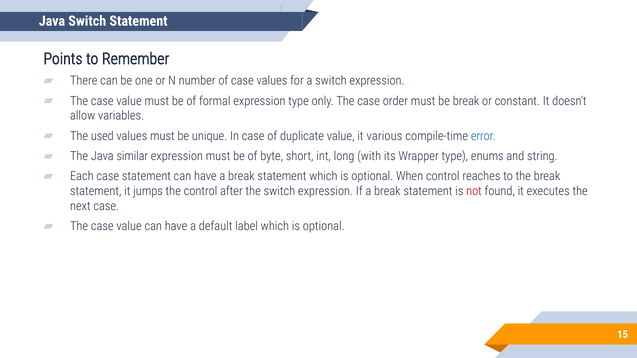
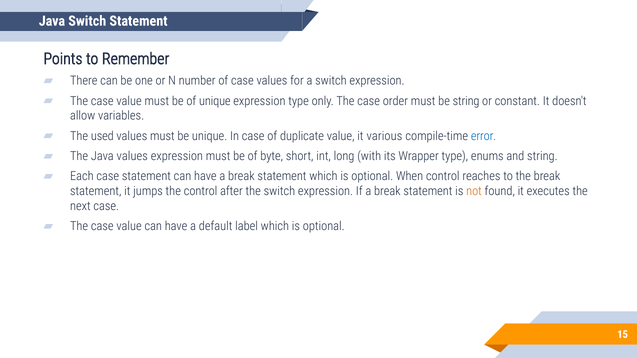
of formal: formal -> unique (215, 101)
be break: break -> string (466, 101)
Java similar: similar -> values (132, 156)
not colour: red -> orange (474, 191)
